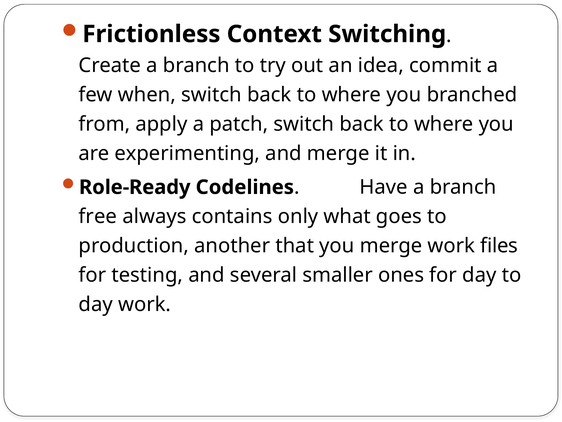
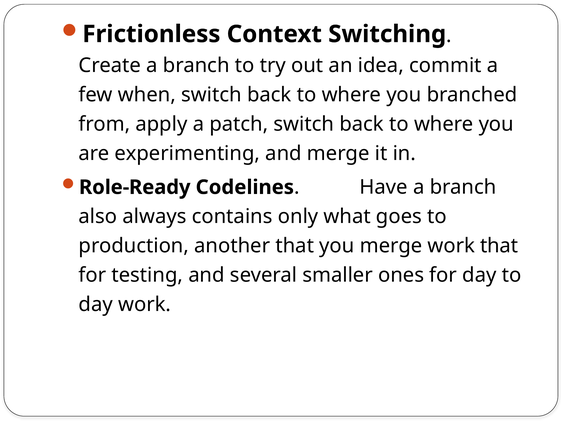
free: free -> also (98, 216)
work files: files -> that (499, 246)
